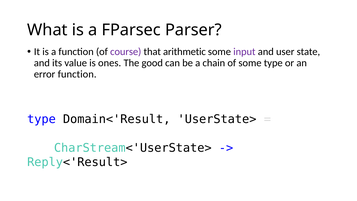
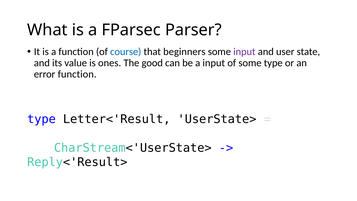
course colour: purple -> blue (126, 52)
arithmetic: arithmetic -> beginners (184, 52)
a chain: chain -> input (214, 63)
Domain<'Result: Domain<'Result -> Letter<'Result (117, 119)
